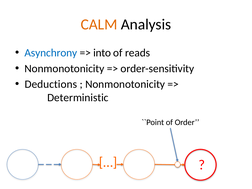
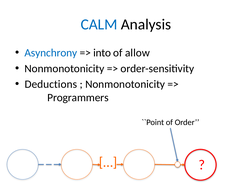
CALM colour: orange -> blue (99, 24)
reads: reads -> allow (137, 53)
Deterministic: Deterministic -> Programmers (78, 98)
